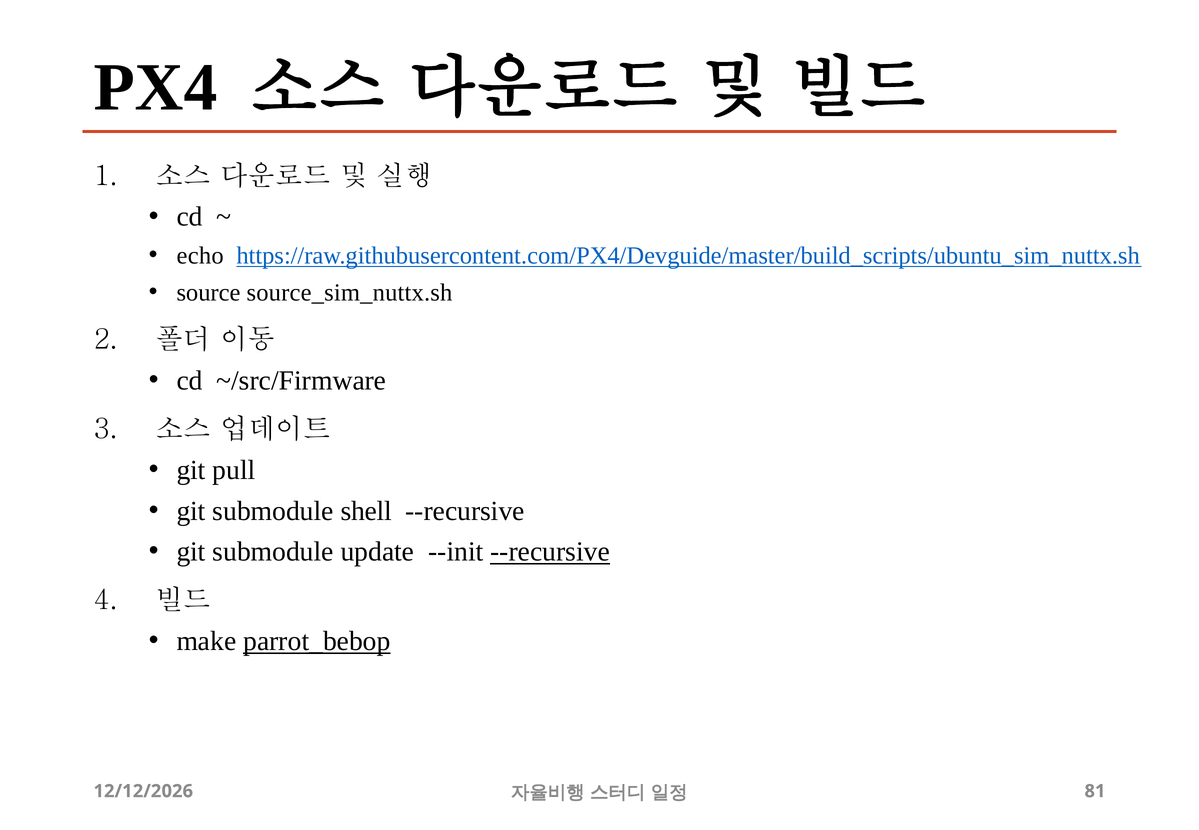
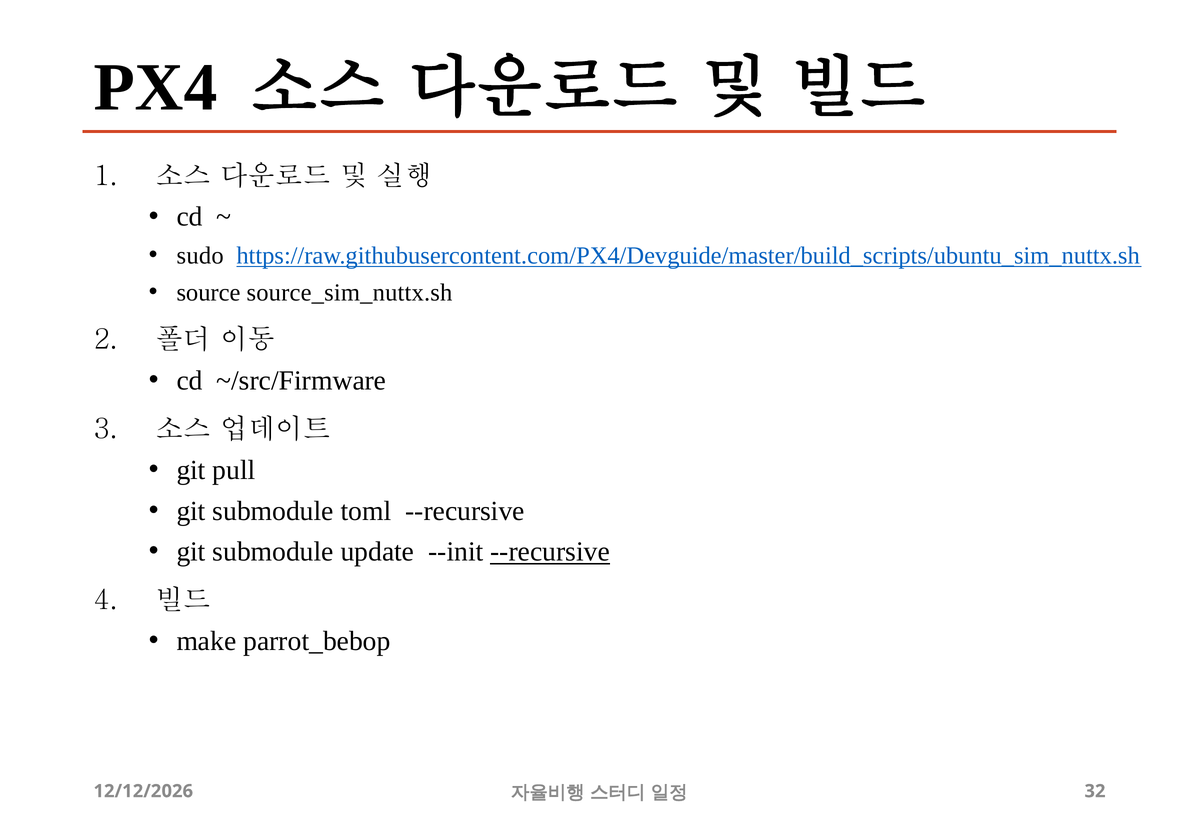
echo: echo -> sudo (200, 256)
shell: shell -> toml (366, 511)
parrot_bebop underline: present -> none (317, 641)
81: 81 -> 32 (1095, 791)
